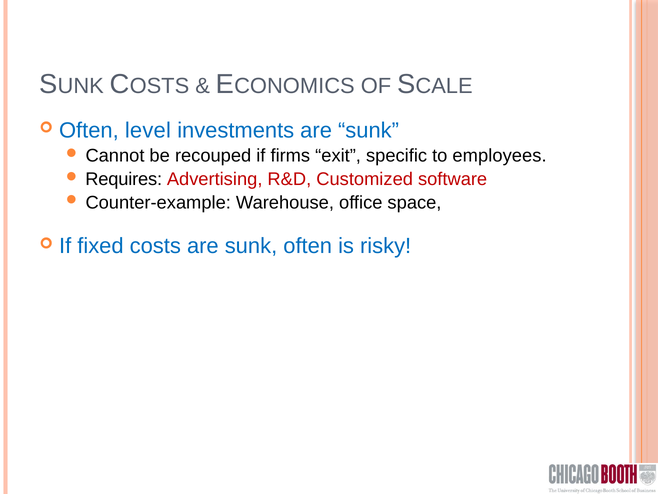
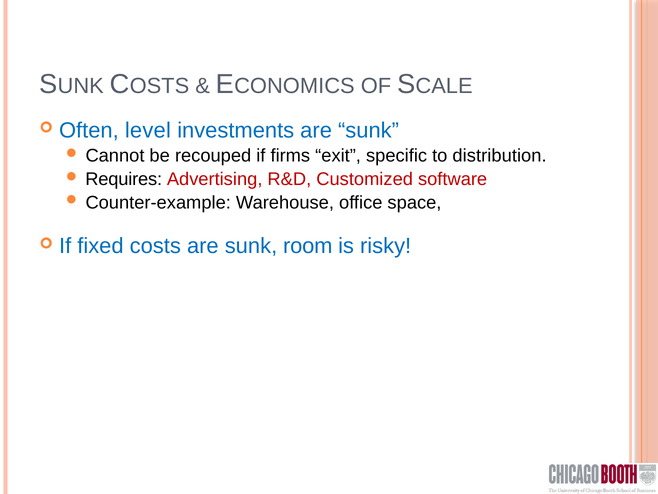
employees: employees -> distribution (500, 156)
sunk often: often -> room (308, 246)
